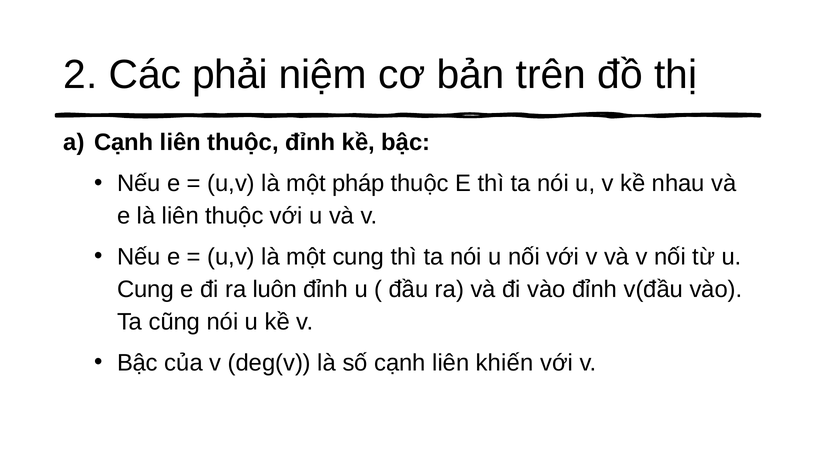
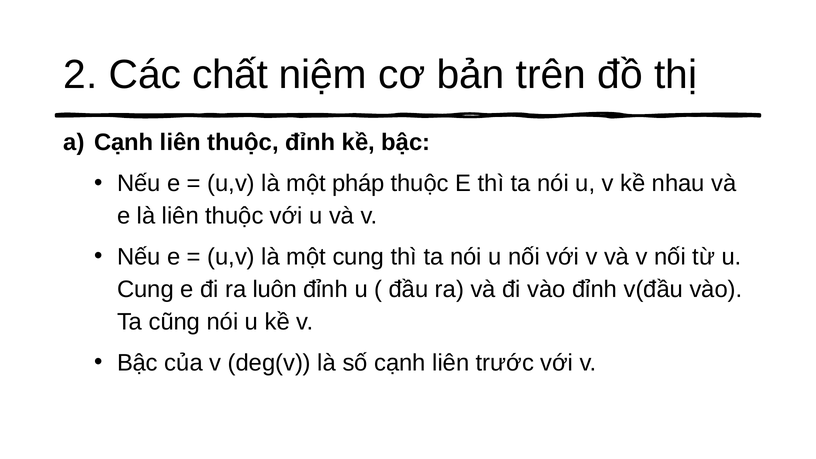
phải: phải -> chất (230, 75)
khiến: khiến -> trước (505, 363)
